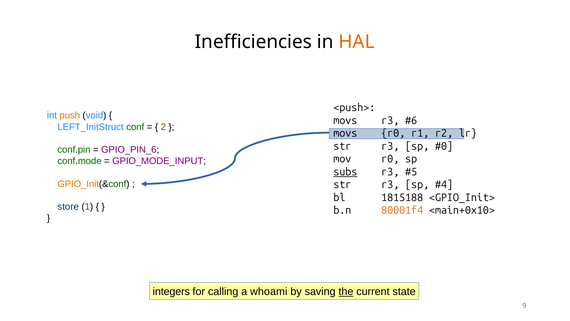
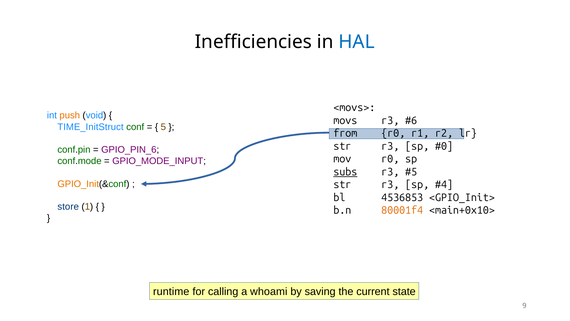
HAL colour: orange -> blue (357, 42)
<push>: <push> -> <movs> (354, 108)
LEFT_InitStruct: LEFT_InitStruct -> TIME_InitStruct (91, 127)
2: 2 -> 5 (163, 127)
movs: movs -> from (345, 133)
1815188: 1815188 -> 4536853 (402, 197)
integers: integers -> runtime (171, 291)
the underline: present -> none (346, 291)
